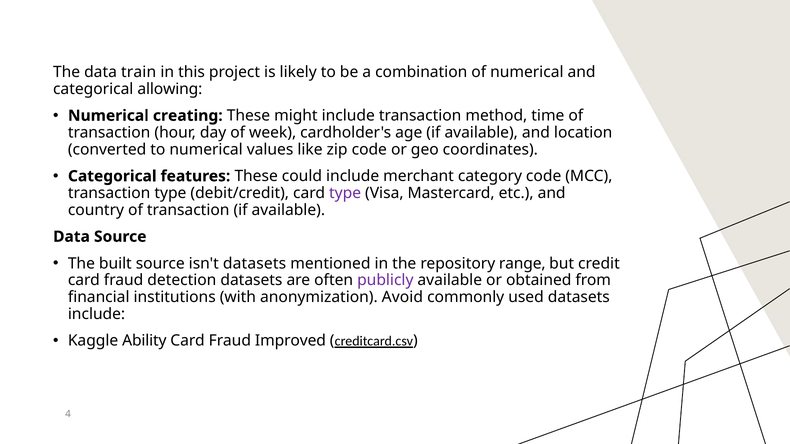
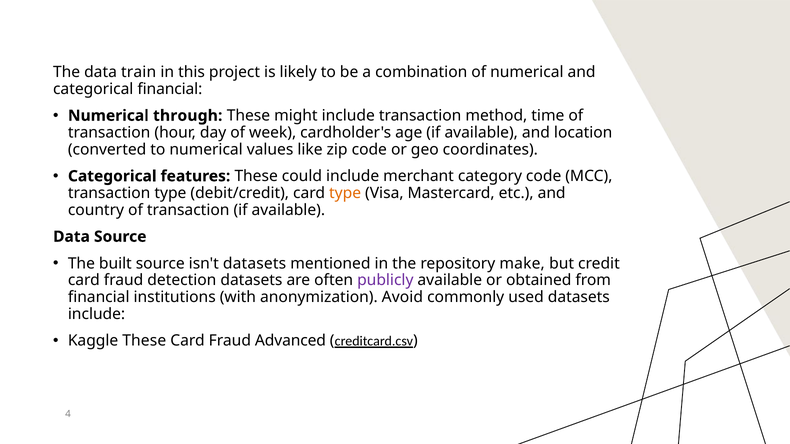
categorical allowing: allowing -> financial (170, 89)
creating: creating -> through (188, 116)
type colour: purple -> orange (345, 193)
range: range -> make (522, 264)
Kaggle Ability: Ability -> These (144, 341)
Improved: Improved -> Advanced (290, 341)
